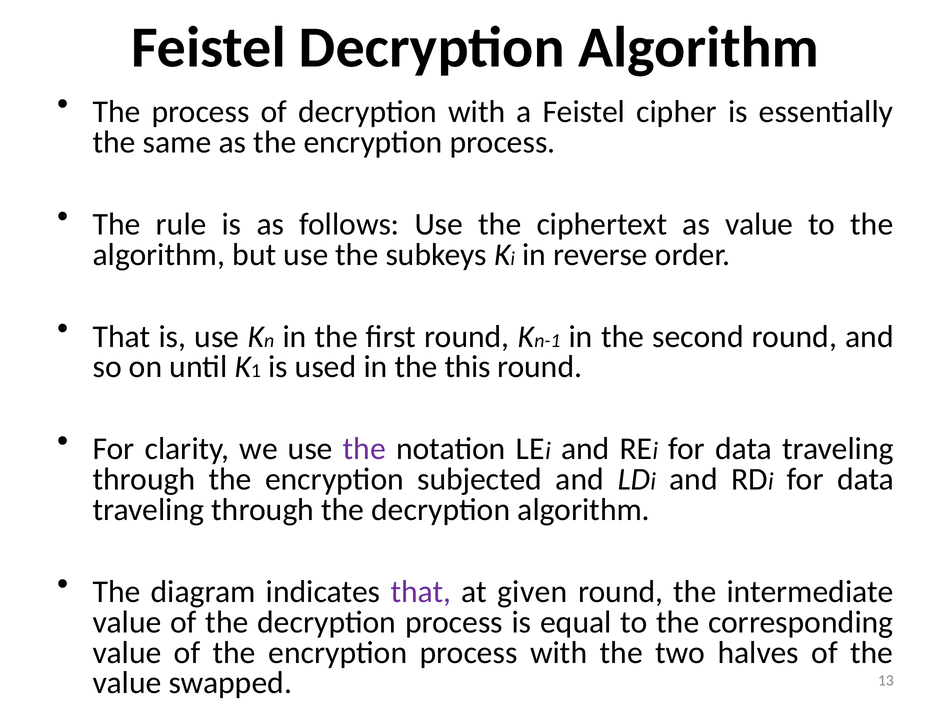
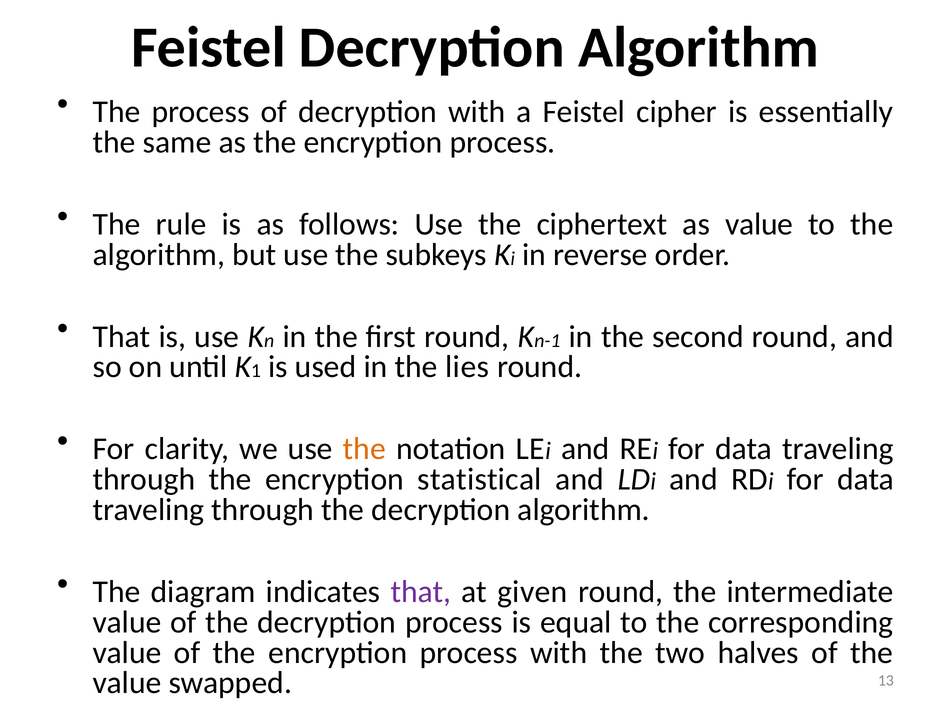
this: this -> lies (467, 367)
the colour: purple -> orange (364, 449)
subjected: subjected -> statistical (480, 480)
